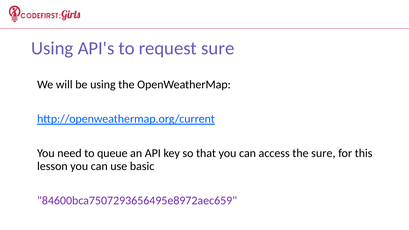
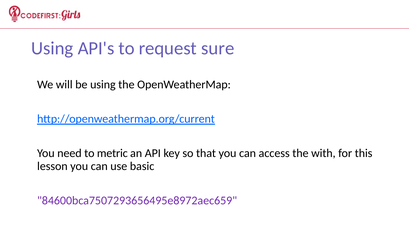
queue: queue -> metric (112, 153)
the sure: sure -> with (323, 153)
